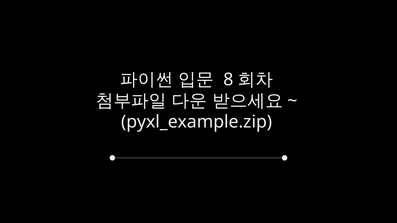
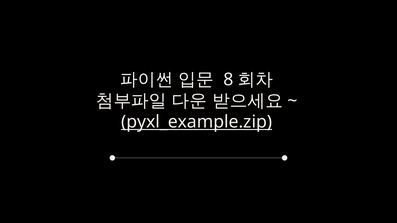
pyxl_example.zip underline: none -> present (197, 122)
